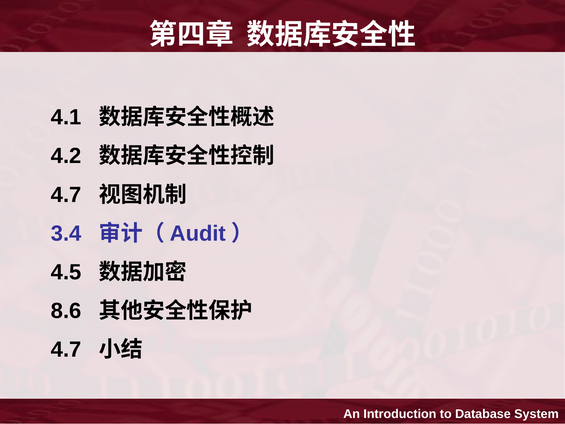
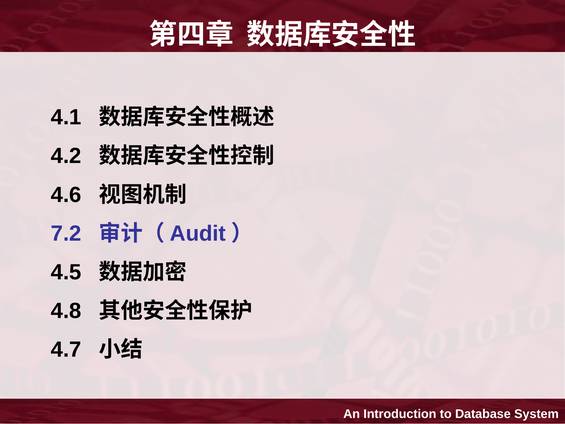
4.7: 4.7 -> 4.6 (66, 195)
3.4: 3.4 -> 7.2 (66, 233)
8.6: 8.6 -> 4.8 (66, 311)
